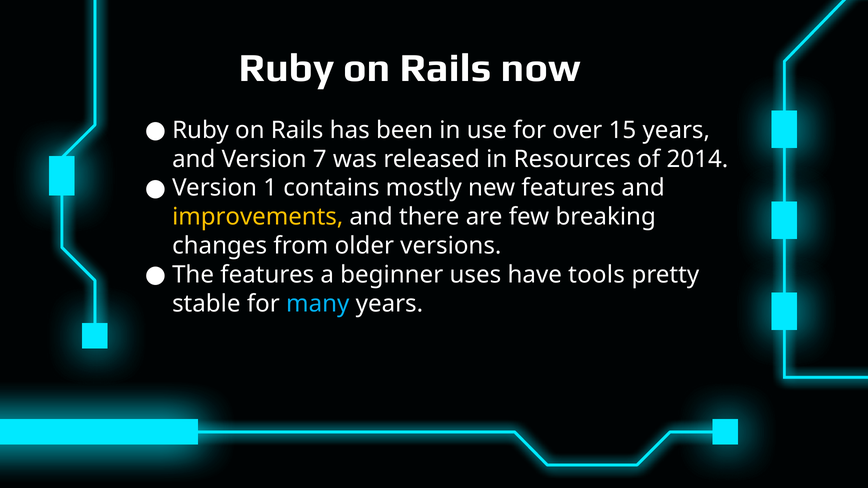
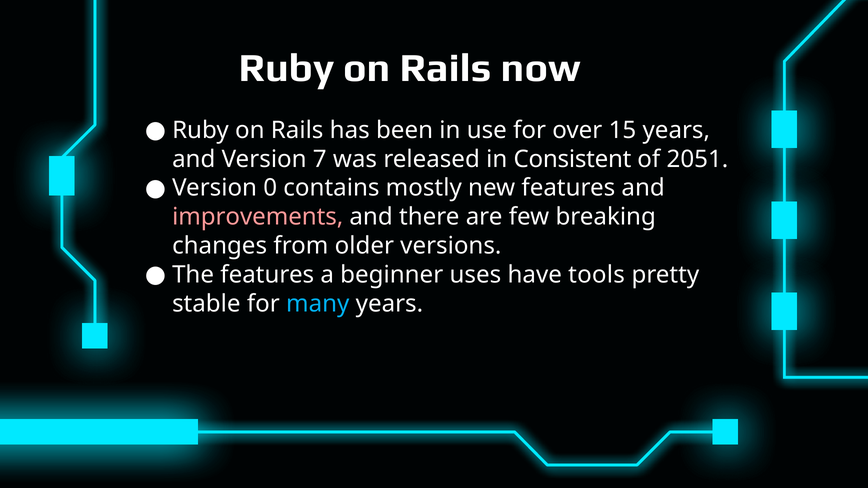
Resources: Resources -> Consistent (572, 159)
2014: 2014 -> 2051 (697, 159)
1: 1 -> 0 (270, 188)
improvements colour: yellow -> pink (258, 217)
